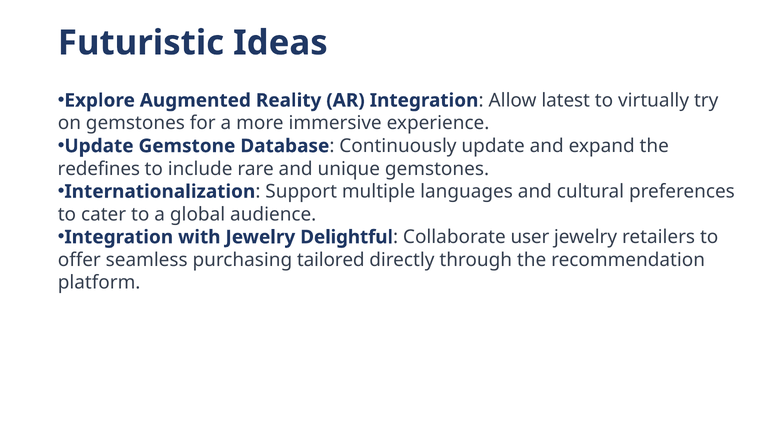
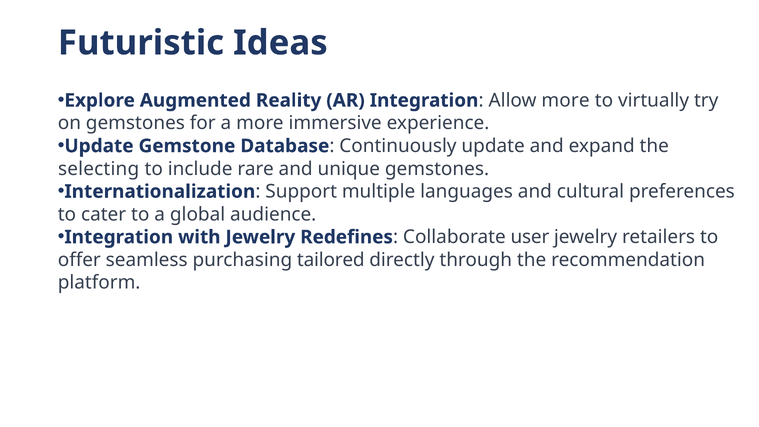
Allow latest: latest -> more (566, 100)
redefines: redefines -> selecting (99, 169)
Delightful: Delightful -> Redefines (347, 237)
